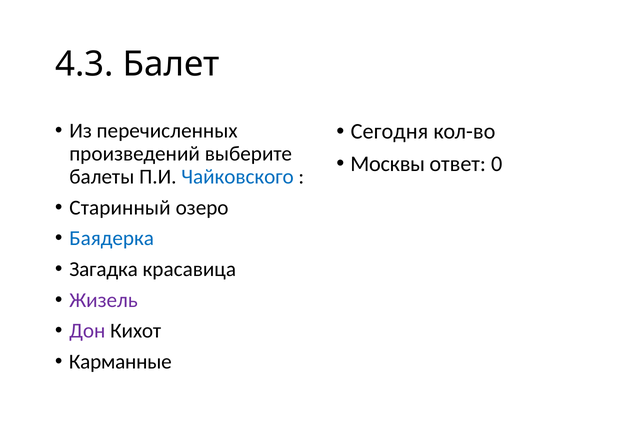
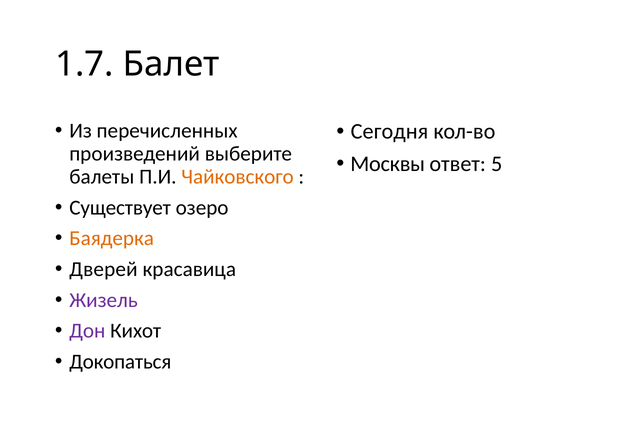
4.3: 4.3 -> 1.7 (84, 64)
0: 0 -> 5 (497, 164)
Чайковского colour: blue -> orange (238, 177)
Старинный: Старинный -> Существует (120, 207)
Баядерка colour: blue -> orange (112, 238)
Загадка: Загадка -> Дверей (103, 269)
Карманные: Карманные -> Докопаться (120, 362)
